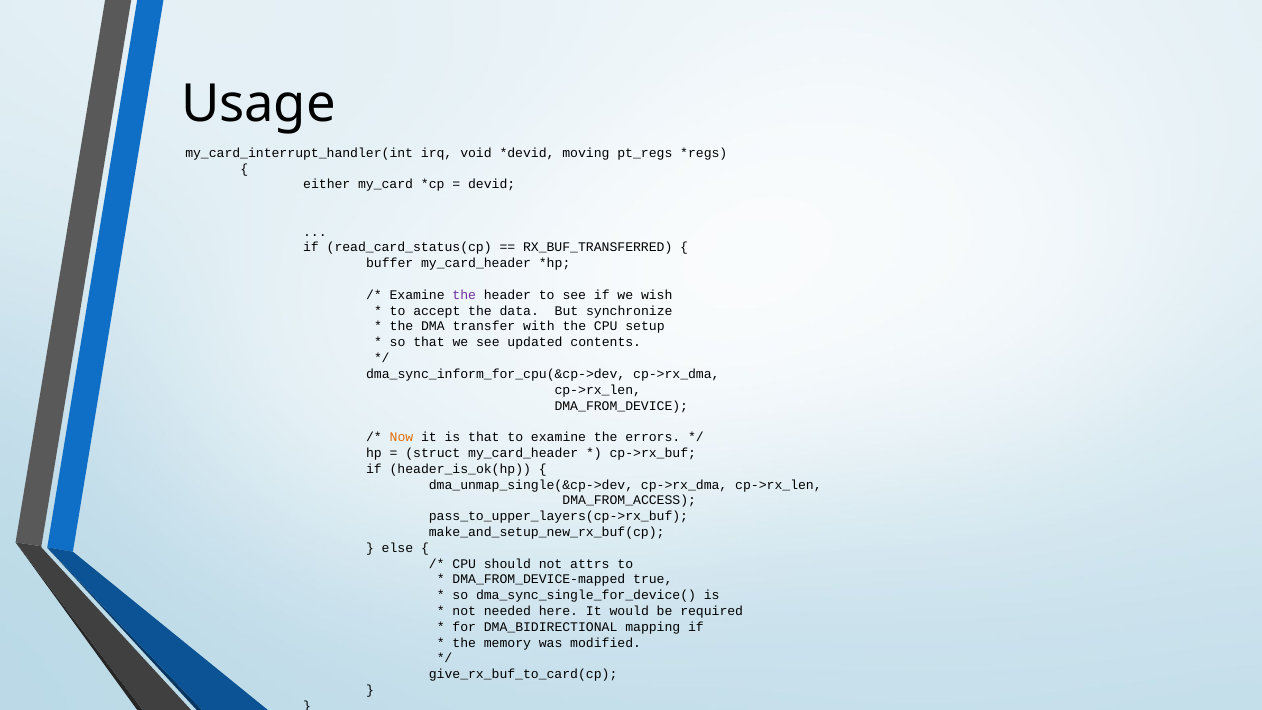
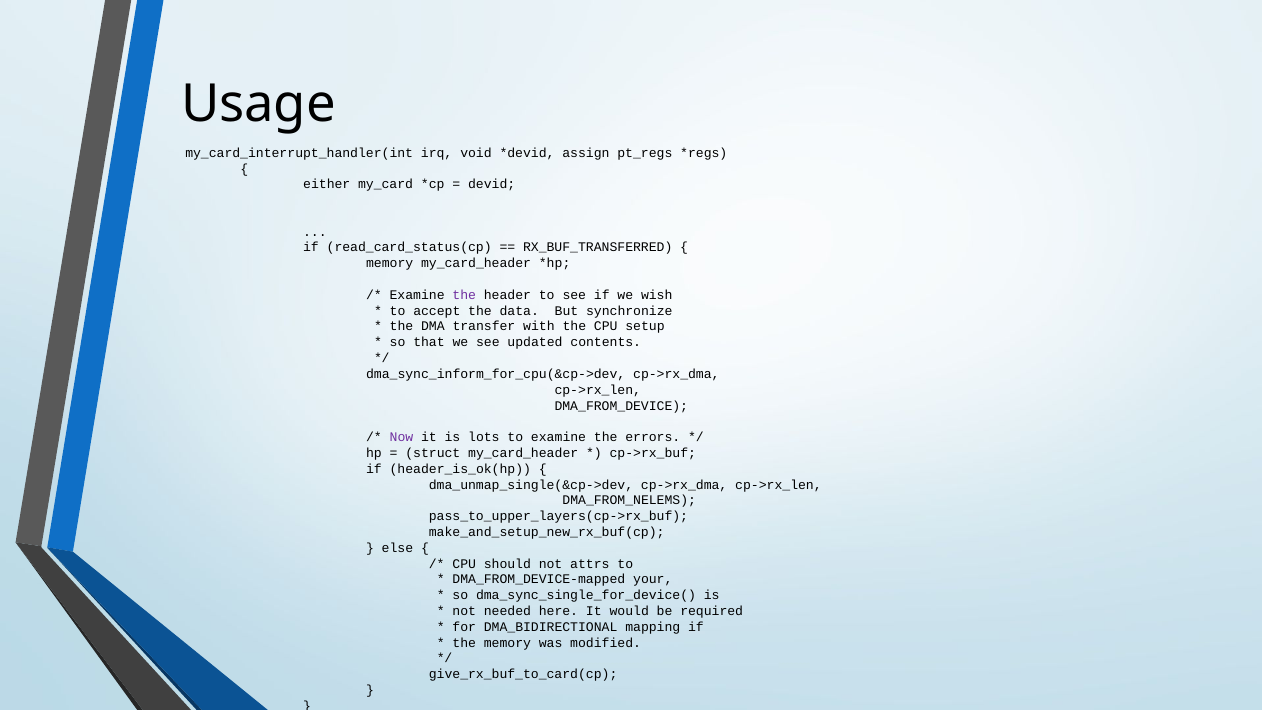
moving: moving -> assign (586, 153)
buffer: buffer -> memory (390, 263)
Now colour: orange -> purple (401, 437)
is that: that -> lots (484, 437)
DMA_FROM_ACCESS: DMA_FROM_ACCESS -> DMA_FROM_NELEMS (629, 500)
true: true -> your (653, 579)
